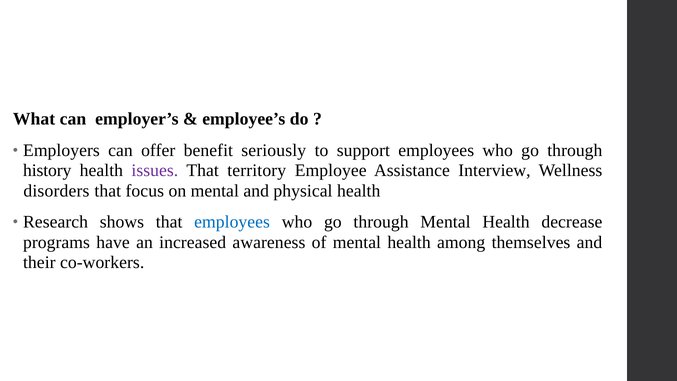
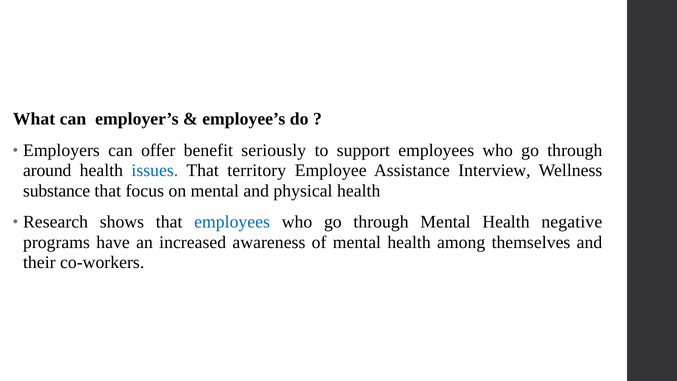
history: history -> around (47, 171)
issues colour: purple -> blue (155, 171)
disorders: disorders -> substance (57, 191)
decrease: decrease -> negative (572, 222)
